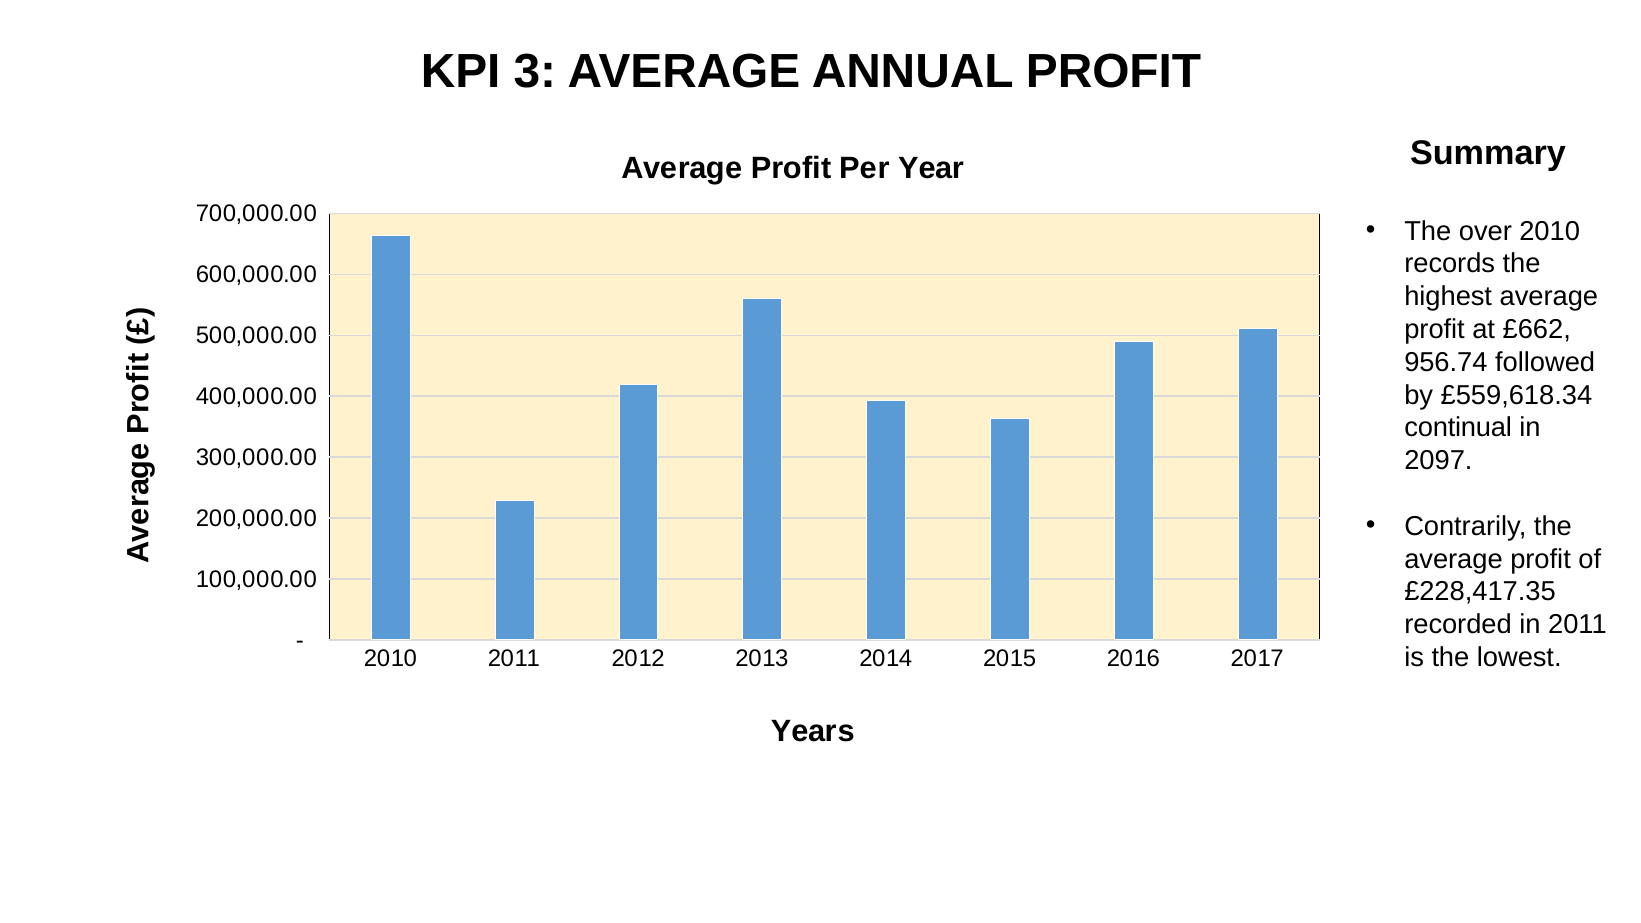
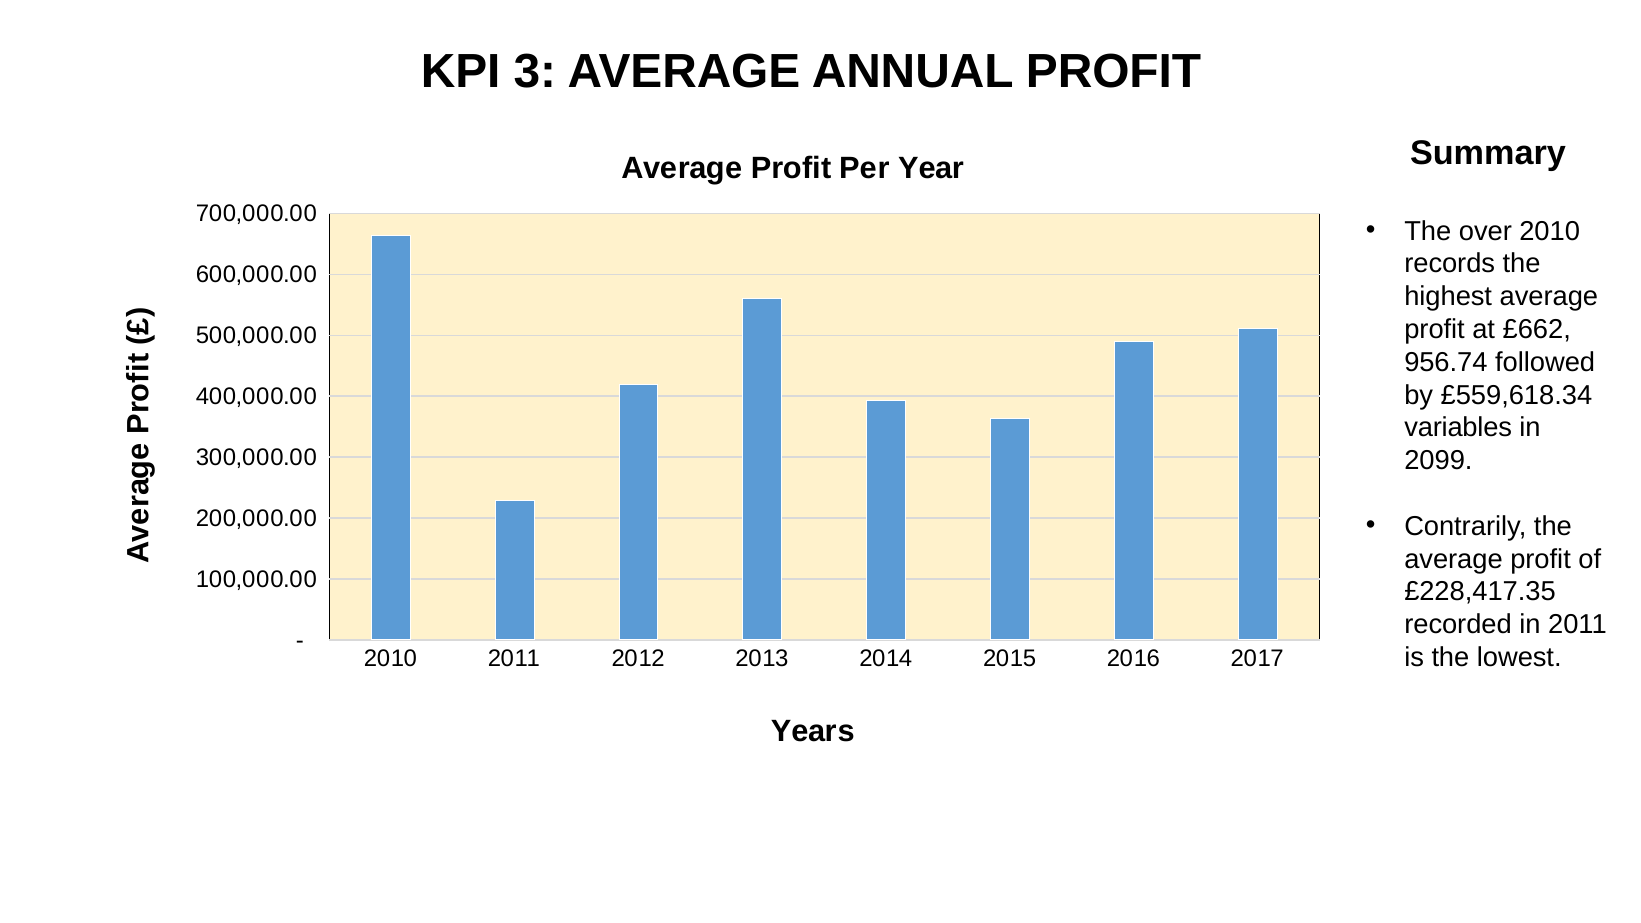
continual: continual -> variables (1458, 428)
2097: 2097 -> 2099 (1438, 461)
